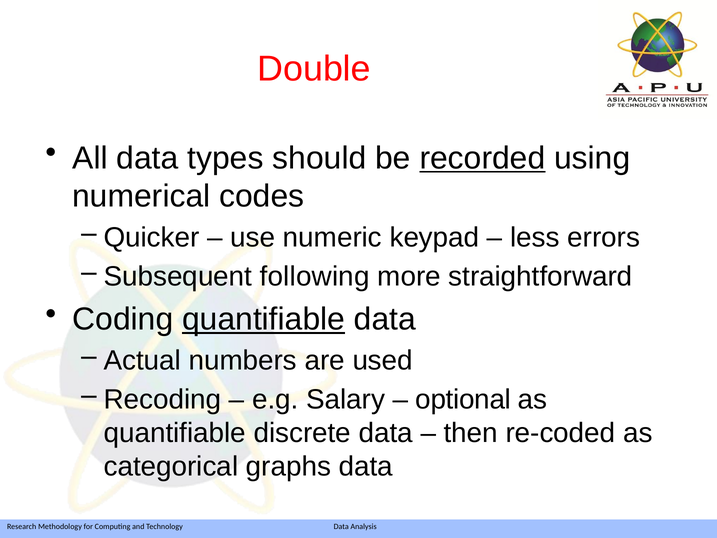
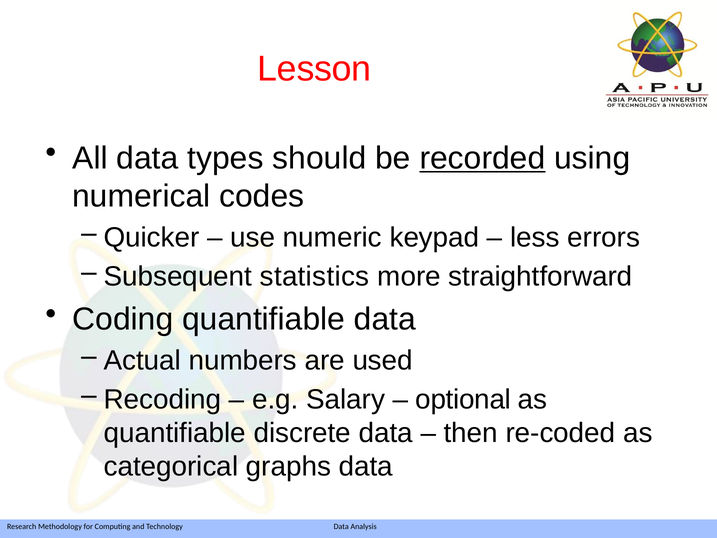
Double: Double -> Lesson (314, 69)
following: following -> statistics (315, 276)
quantifiable underline: present -> none (264, 319)
